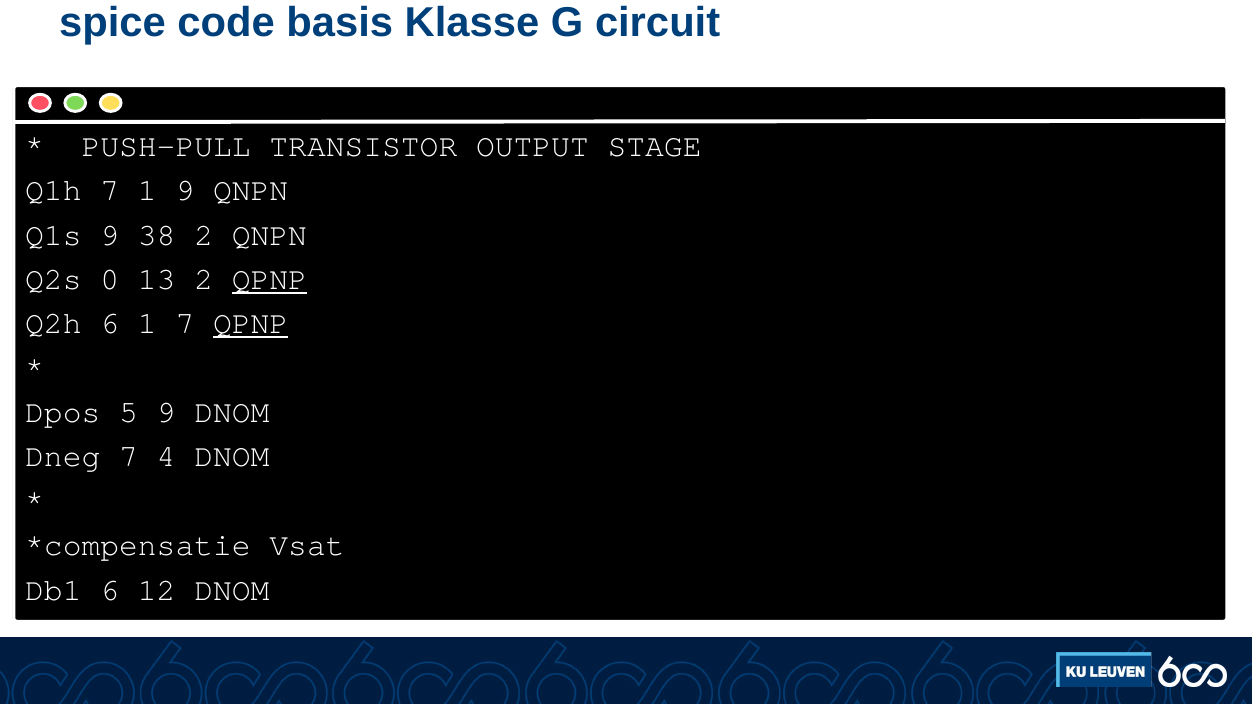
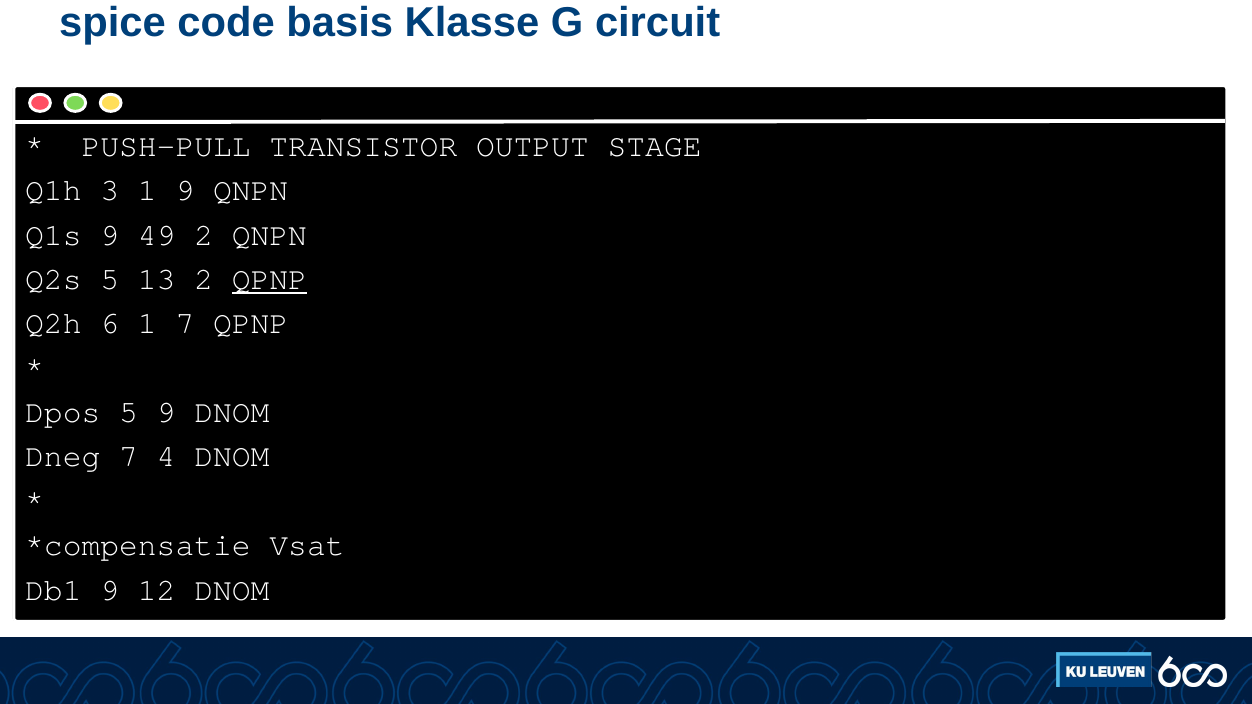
Q1h 7: 7 -> 3 (110, 191)
38: 38 -> 49 (157, 235)
Q2s 0: 0 -> 5 (110, 279)
QPNP underline: present -> none (251, 324)
Db1 6: 6 -> 9 (110, 590)
